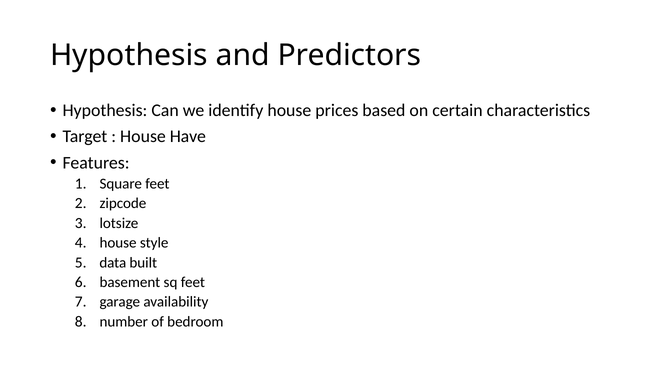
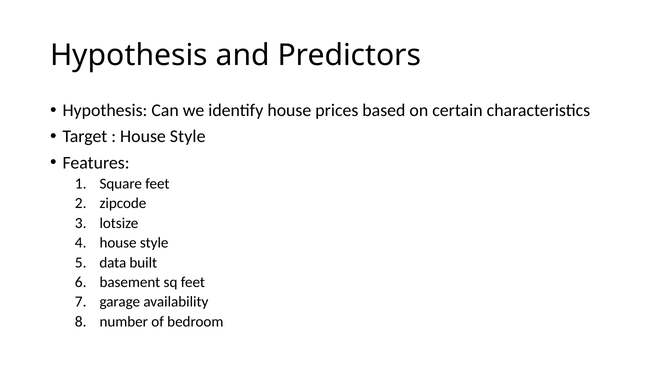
Have: Have -> Style (188, 137)
